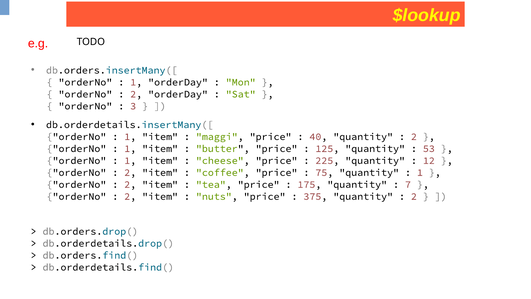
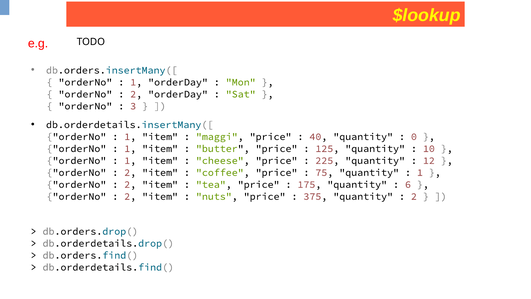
2: 2 -> 0 (414, 137)
53: 53 -> 10 (429, 148)
7: 7 -> 6 (408, 184)
